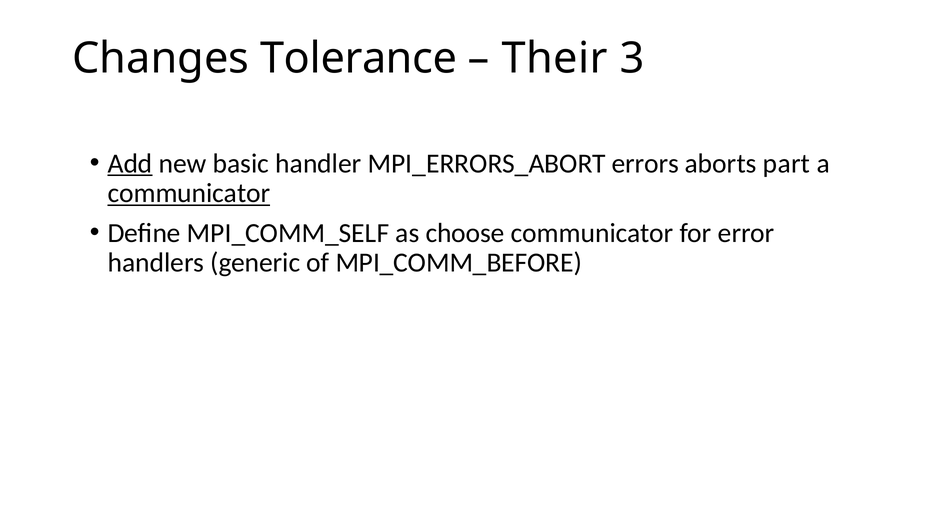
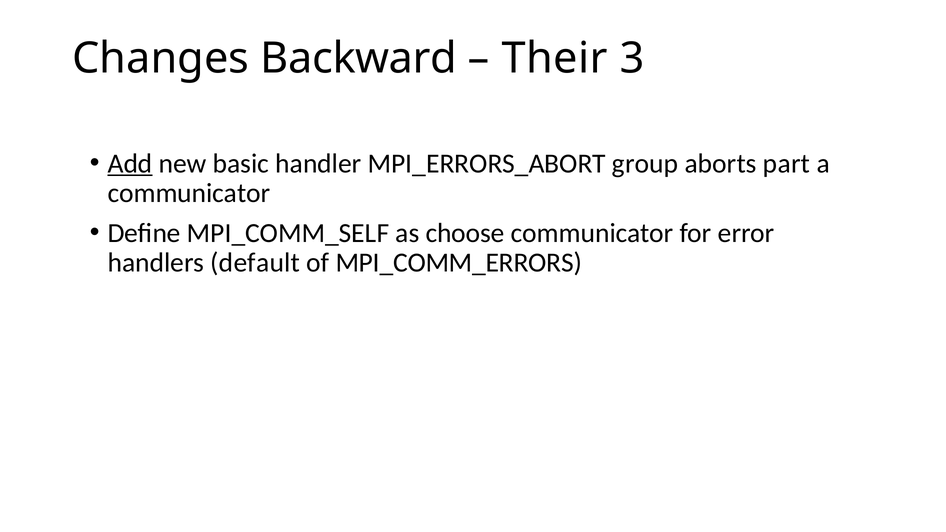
Tolerance: Tolerance -> Backward (359, 59)
errors: errors -> group (645, 163)
communicator underline: present -> none (189, 193)
generic: generic -> default (255, 263)
MPI_COMM_BEFORE: MPI_COMM_BEFORE -> MPI_COMM_ERRORS (459, 263)
